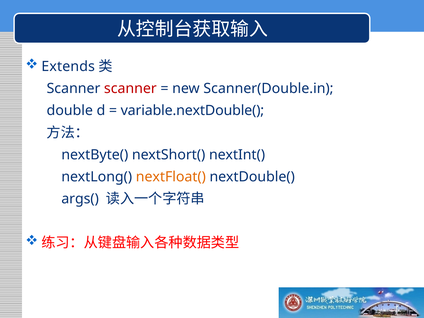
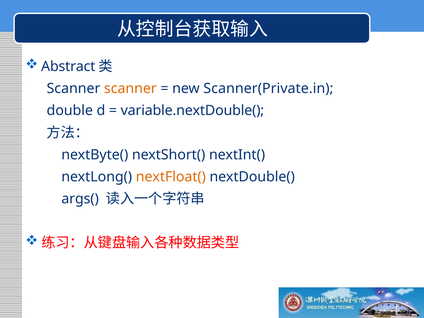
Extends: Extends -> Abstract (68, 67)
scanner colour: red -> orange (130, 89)
Scanner(Double.in: Scanner(Double.in -> Scanner(Private.in (268, 89)
